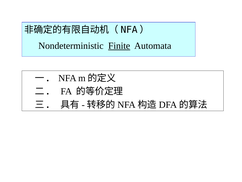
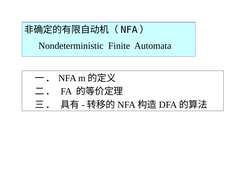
Finite underline: present -> none (119, 46)
